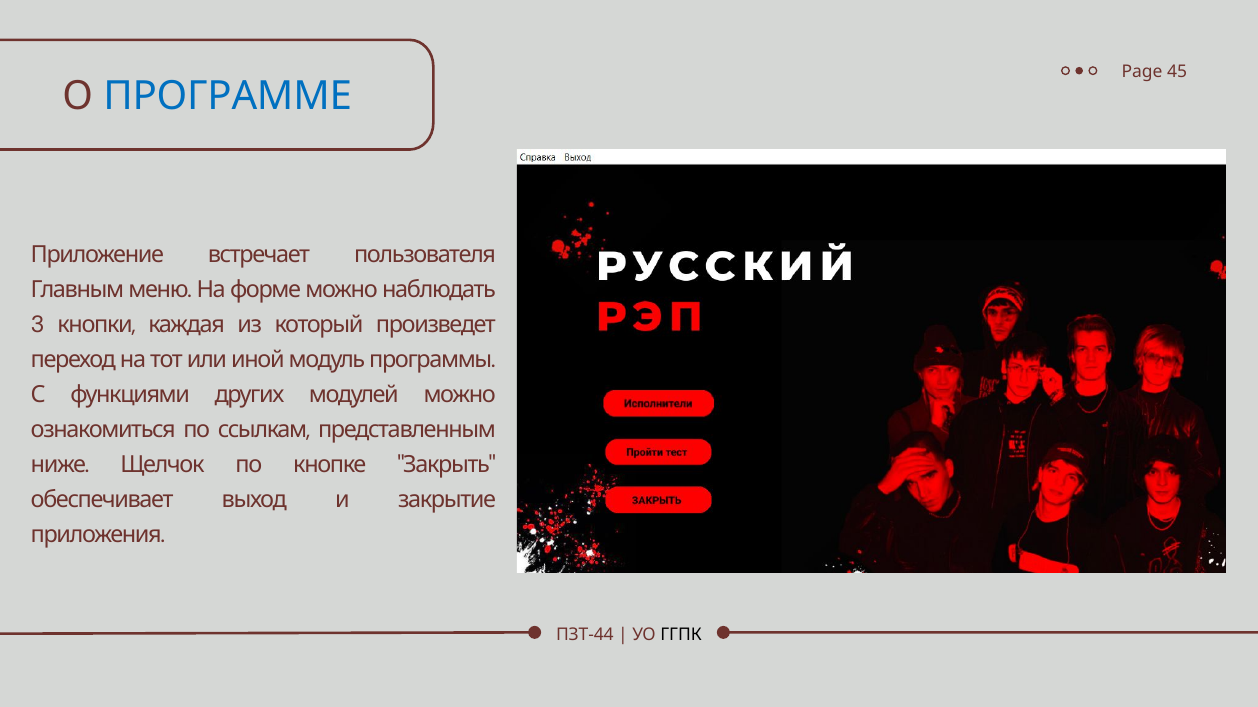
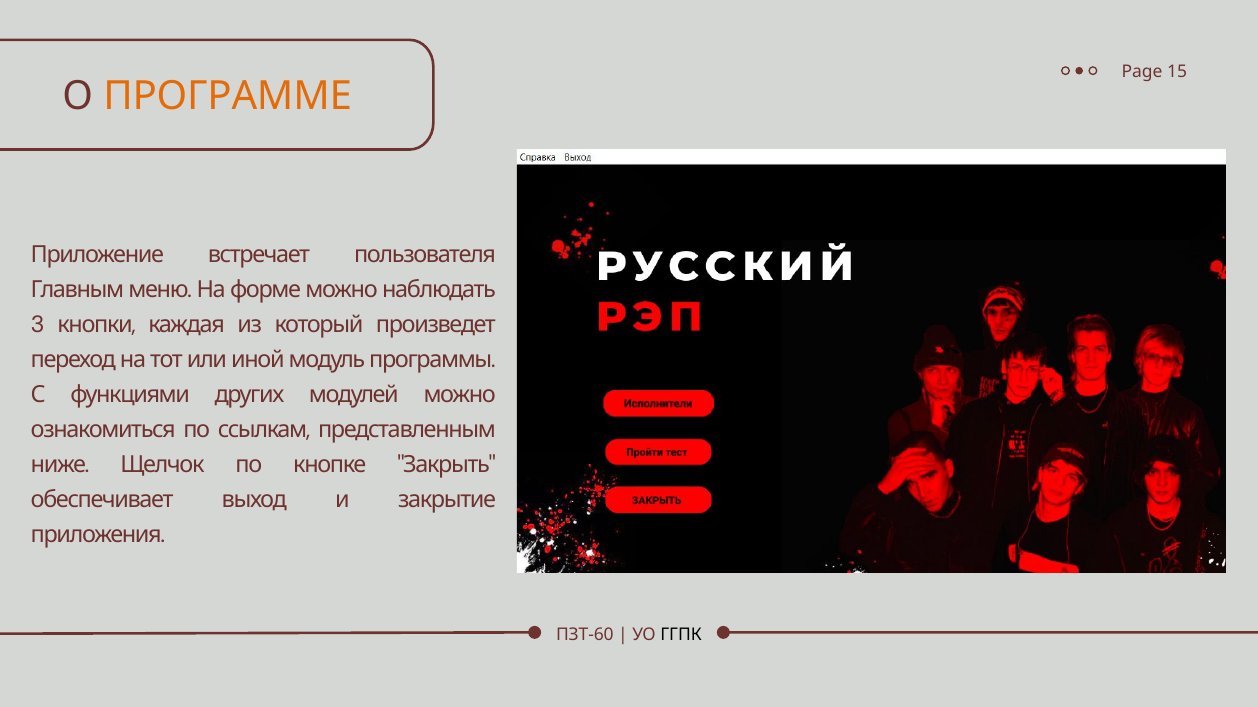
45: 45 -> 15 (1177, 72)
ПРОГРАММЕ colour: blue -> orange (228, 97)
ПЗТ-44: ПЗТ-44 -> ПЗТ-60 (585, 635)
